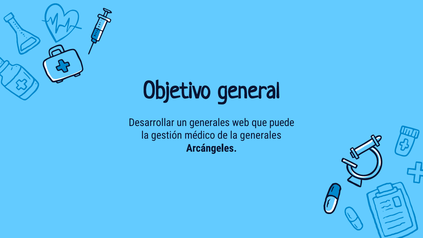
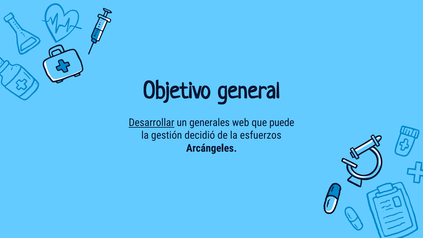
Desarrollar underline: none -> present (151, 123)
médico: médico -> decidió (200, 135)
la generales: generales -> esfuerzos (261, 135)
